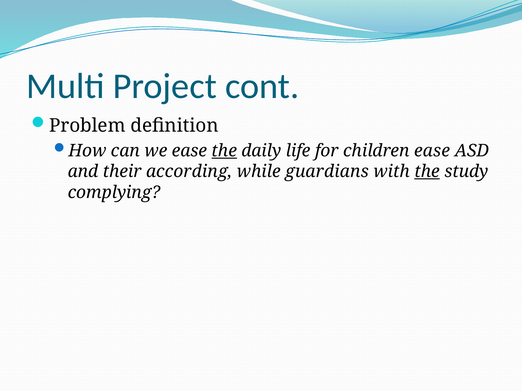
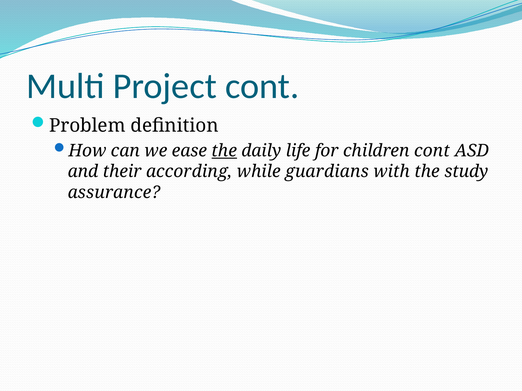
children ease: ease -> cont (432, 151)
the underline: present -> none (427, 172)
complying: complying -> assurance (114, 193)
